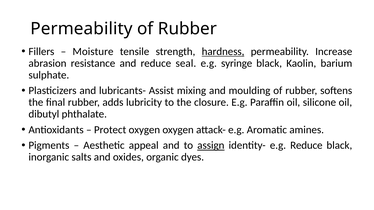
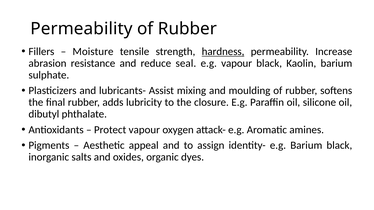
e.g syringe: syringe -> vapour (237, 63)
Protect oxygen: oxygen -> vapour (144, 130)
assign underline: present -> none (211, 146)
e.g Reduce: Reduce -> Barium (306, 146)
